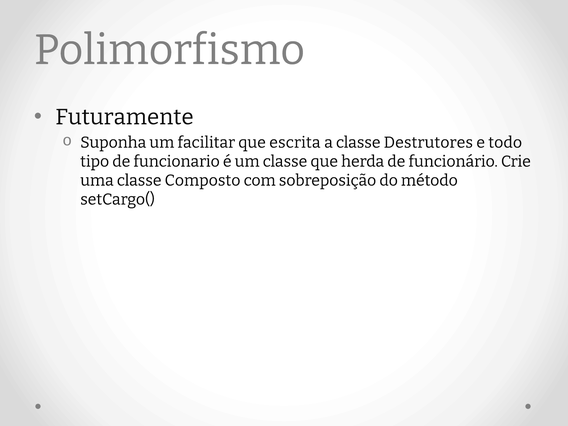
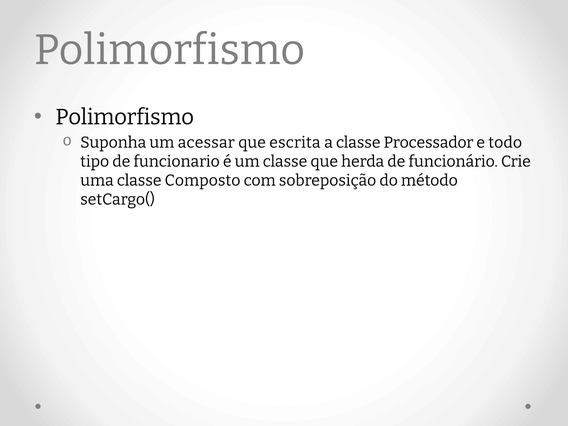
Futuramente: Futuramente -> Polimorfismo (125, 117)
facilitar: facilitar -> acessar (206, 142)
Destrutores: Destrutores -> Processador (428, 142)
